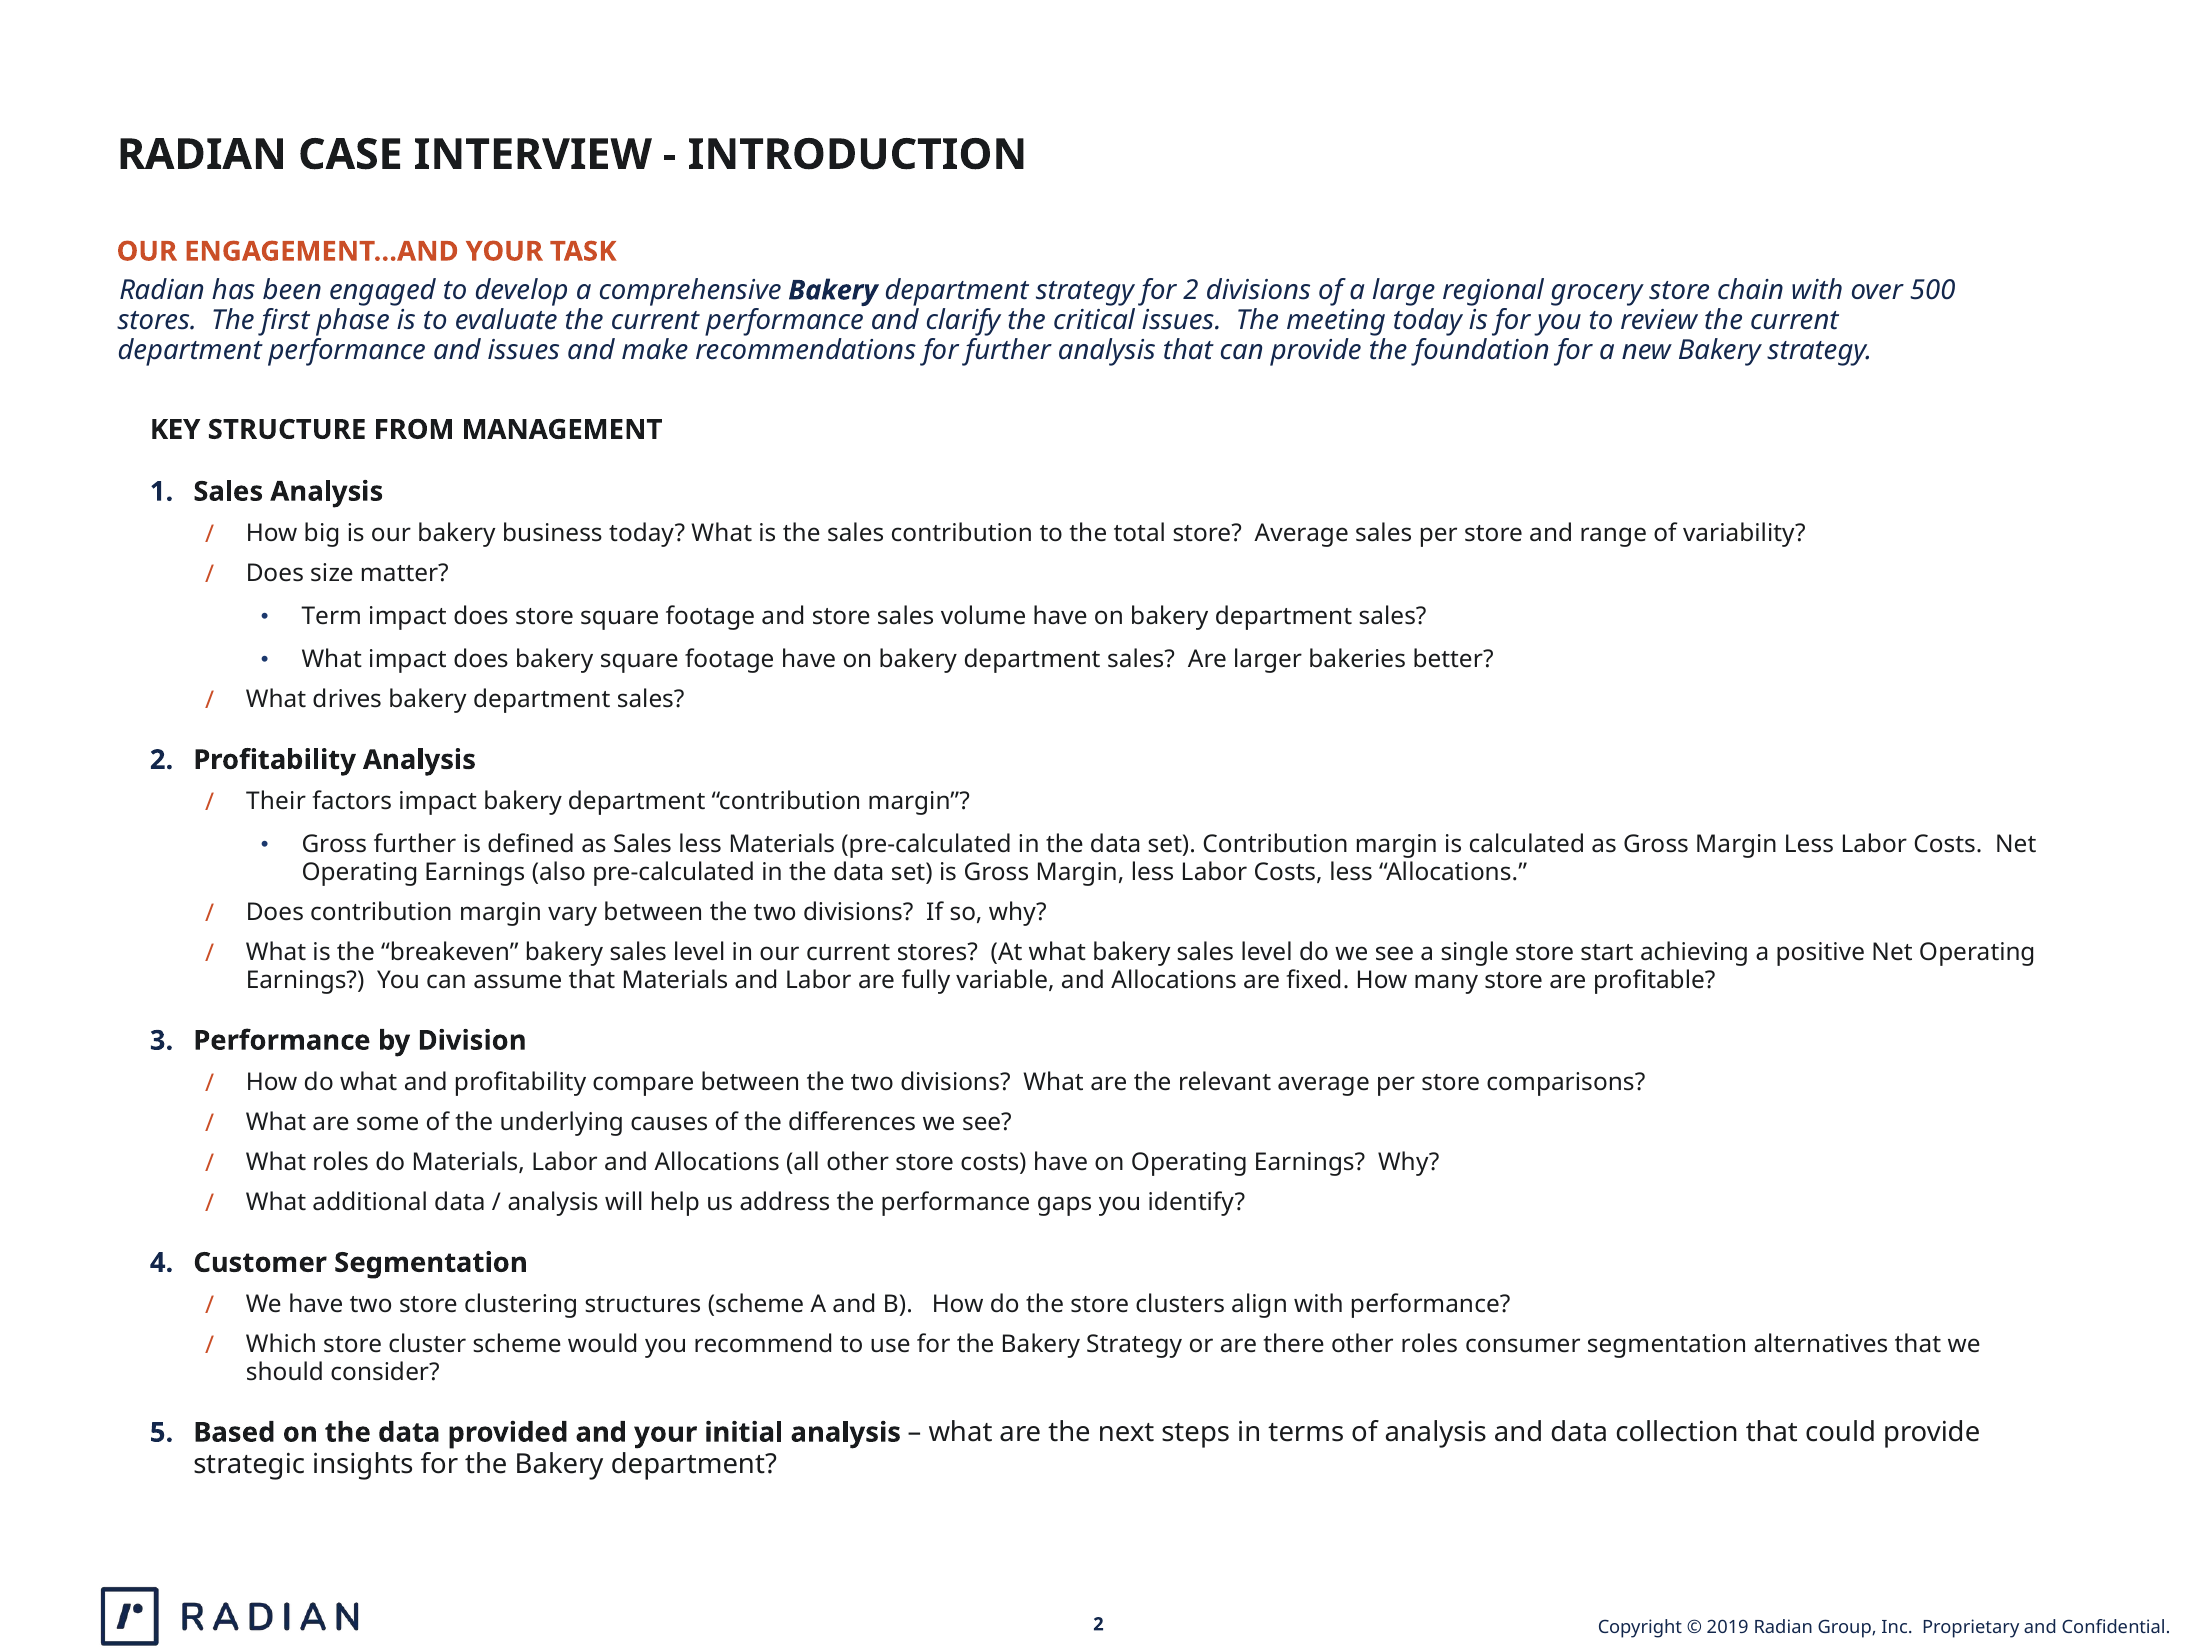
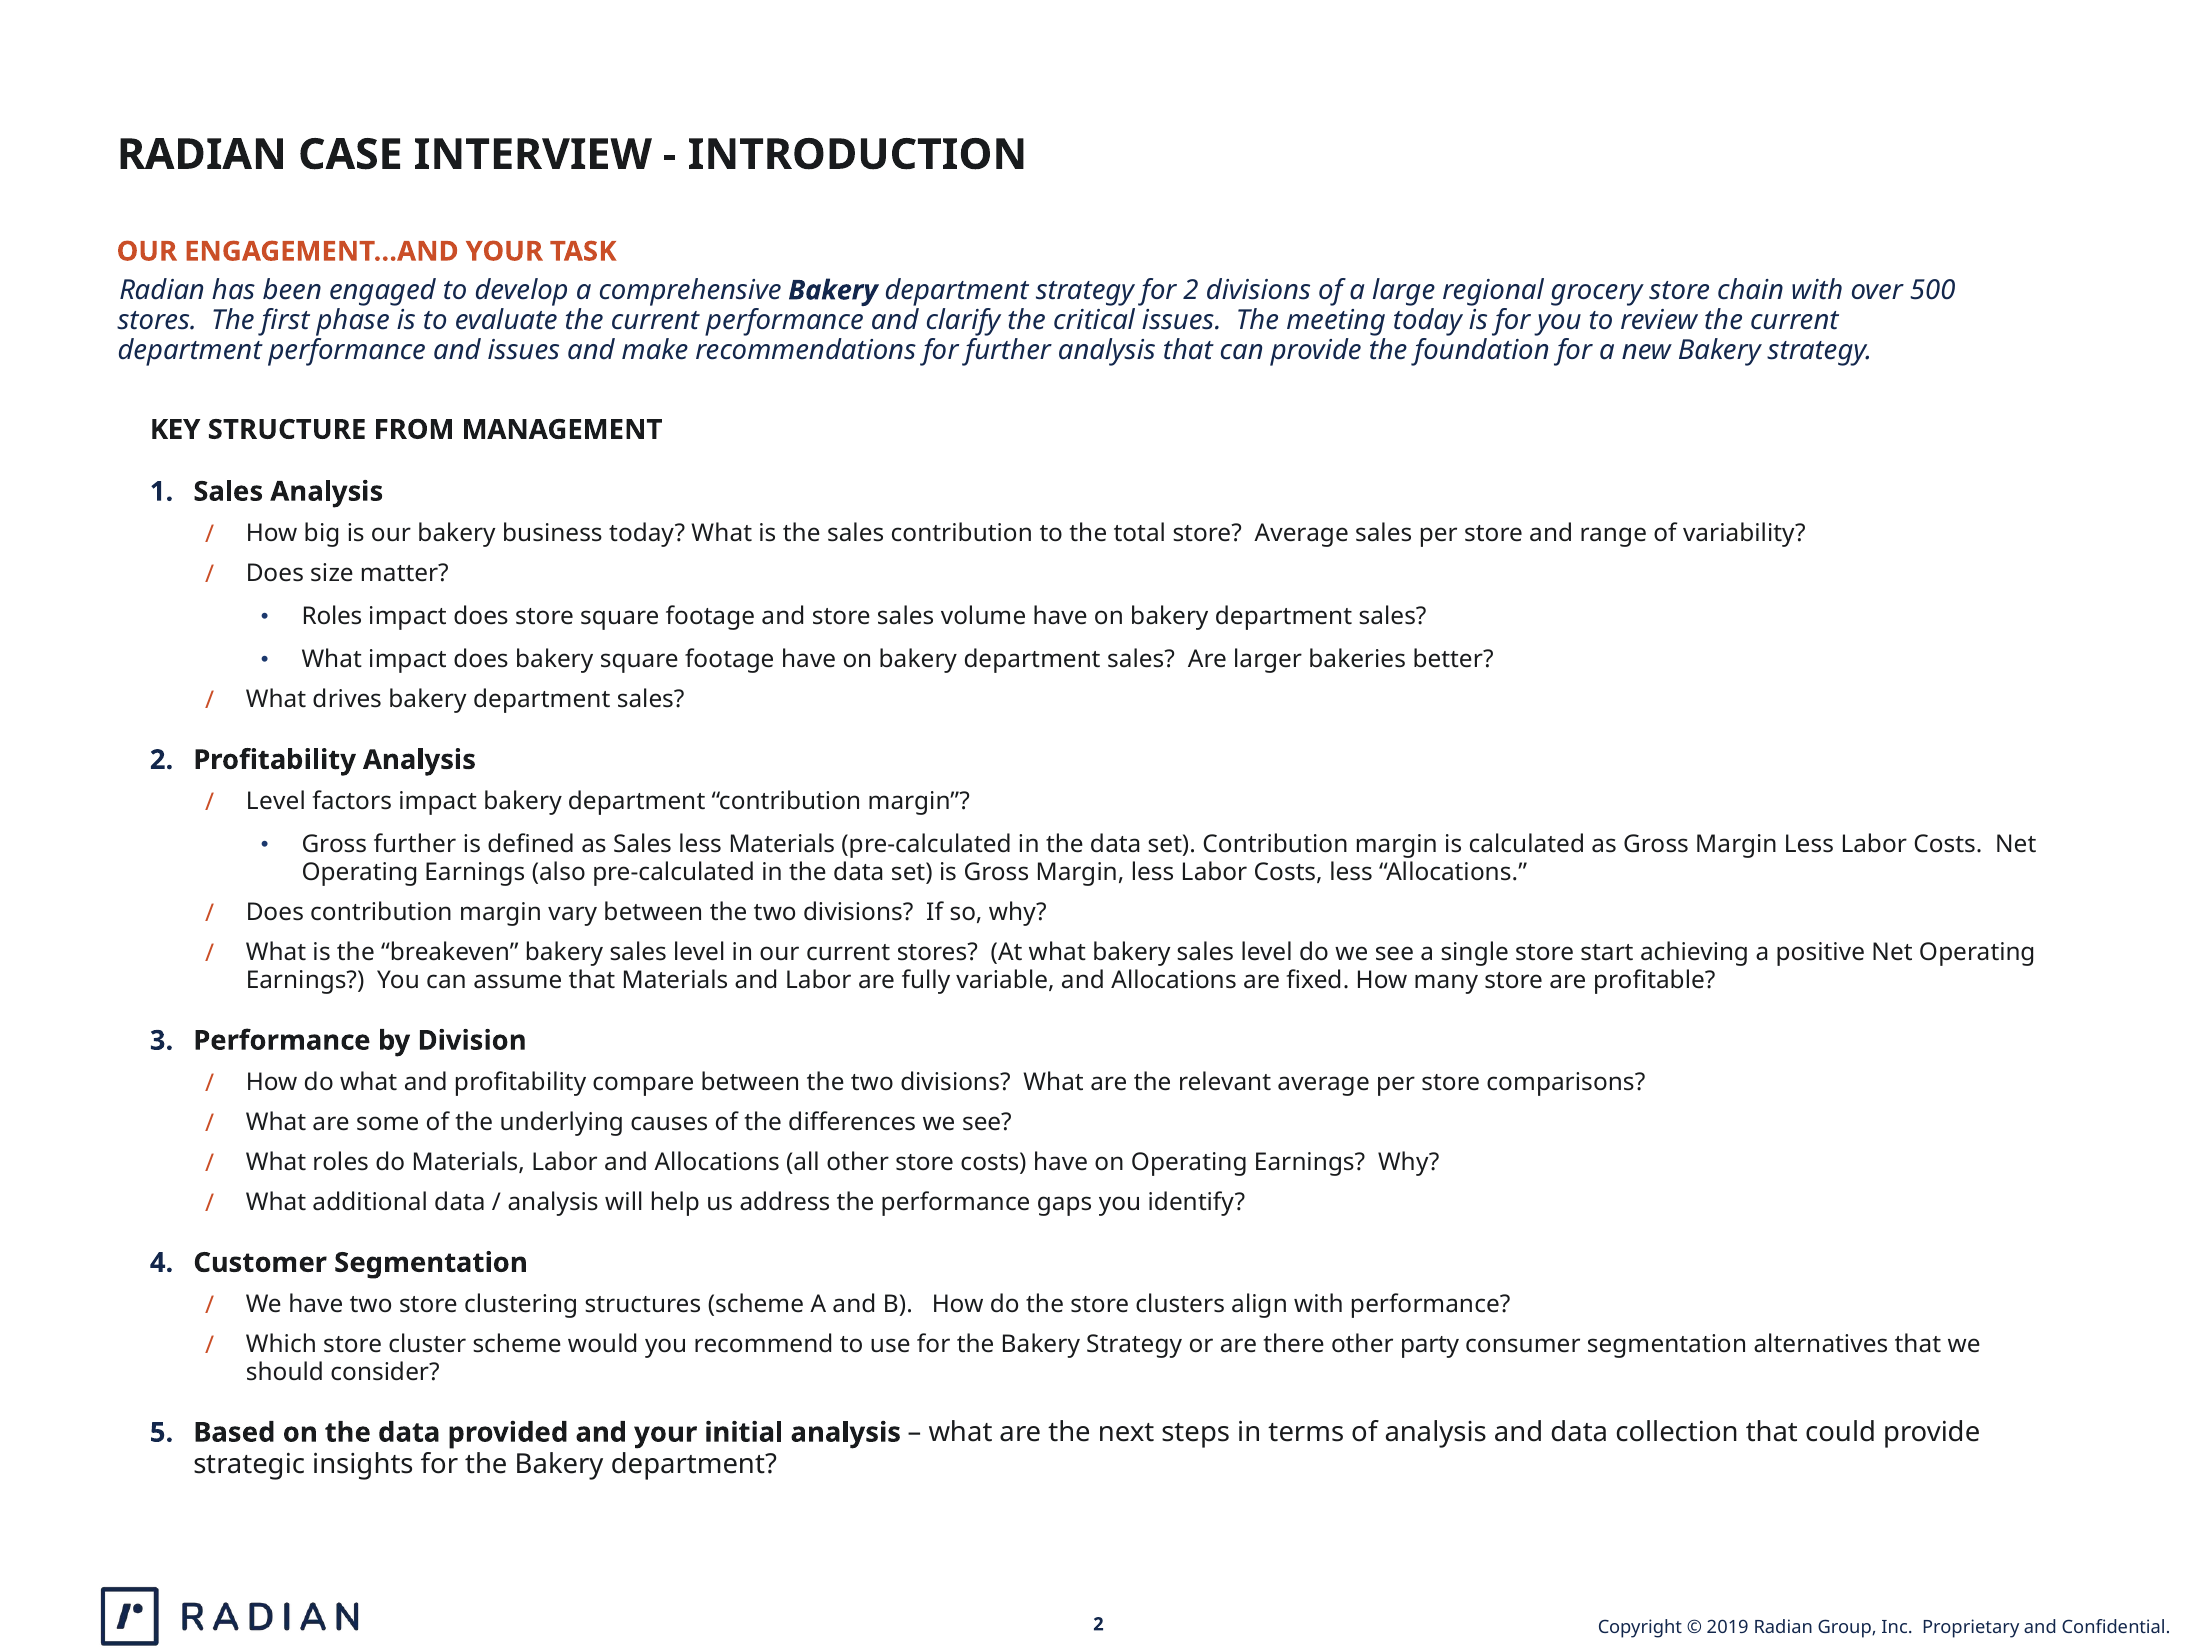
Term: Term -> Roles (332, 617)
Their: Their -> Level (276, 802)
other roles: roles -> party (1430, 1344)
